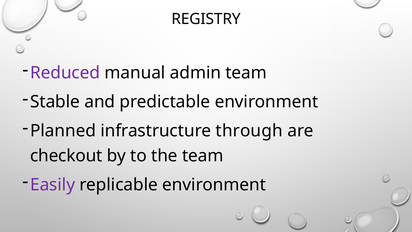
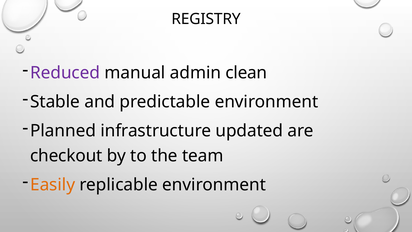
admin team: team -> clean (246, 73)
through: through -> updated (249, 131)
Easily colour: purple -> orange (53, 185)
